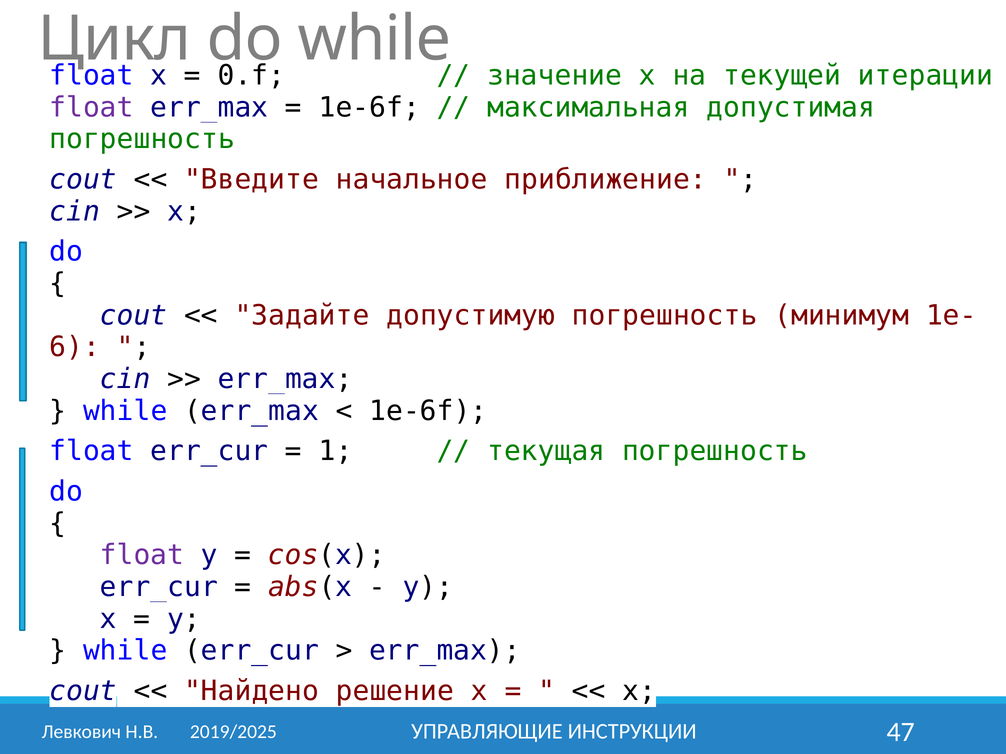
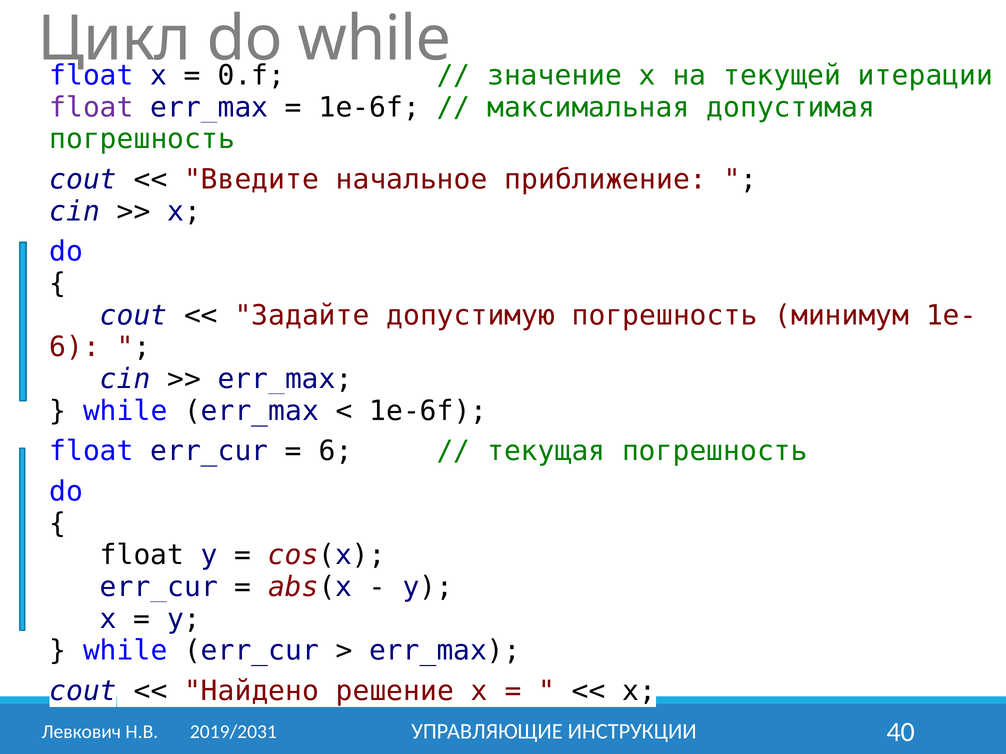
1: 1 -> 6 (336, 451)
float colour: purple -> black (142, 556)
47: 47 -> 40 (901, 732)
2019/2025: 2019/2025 -> 2019/2031 (233, 732)
